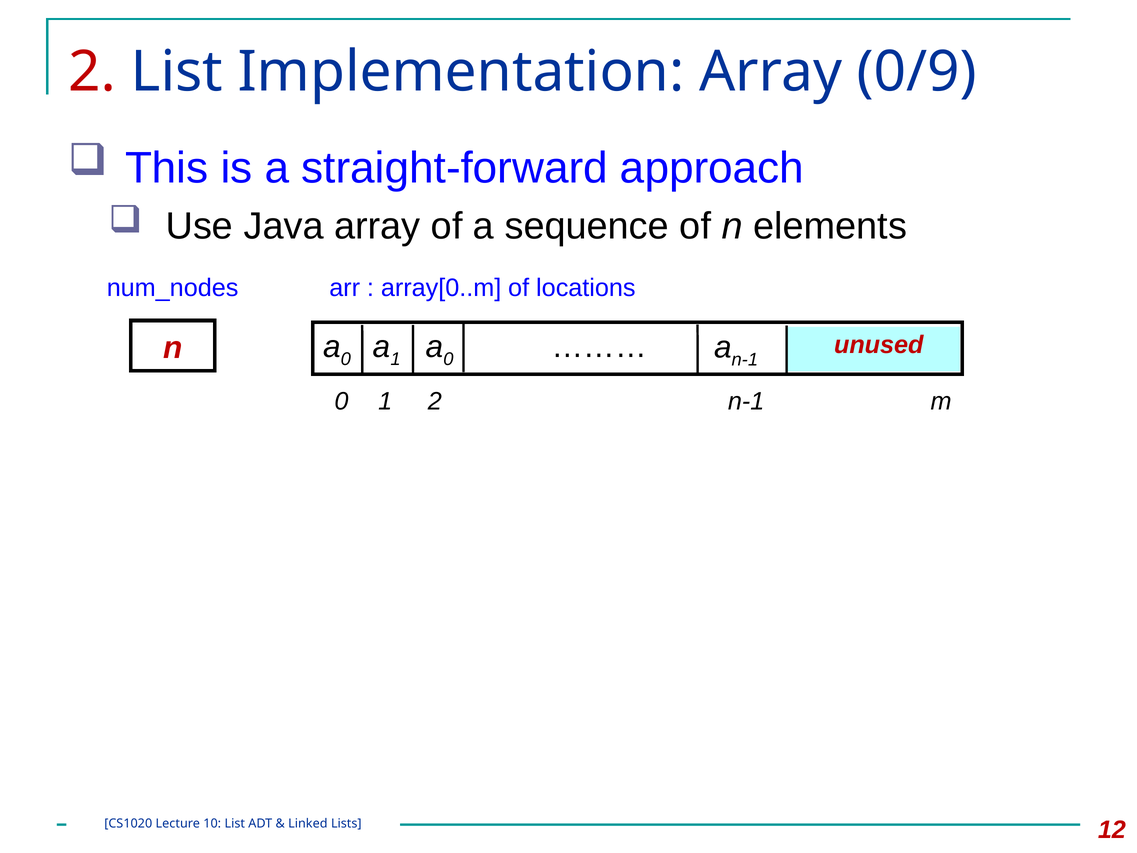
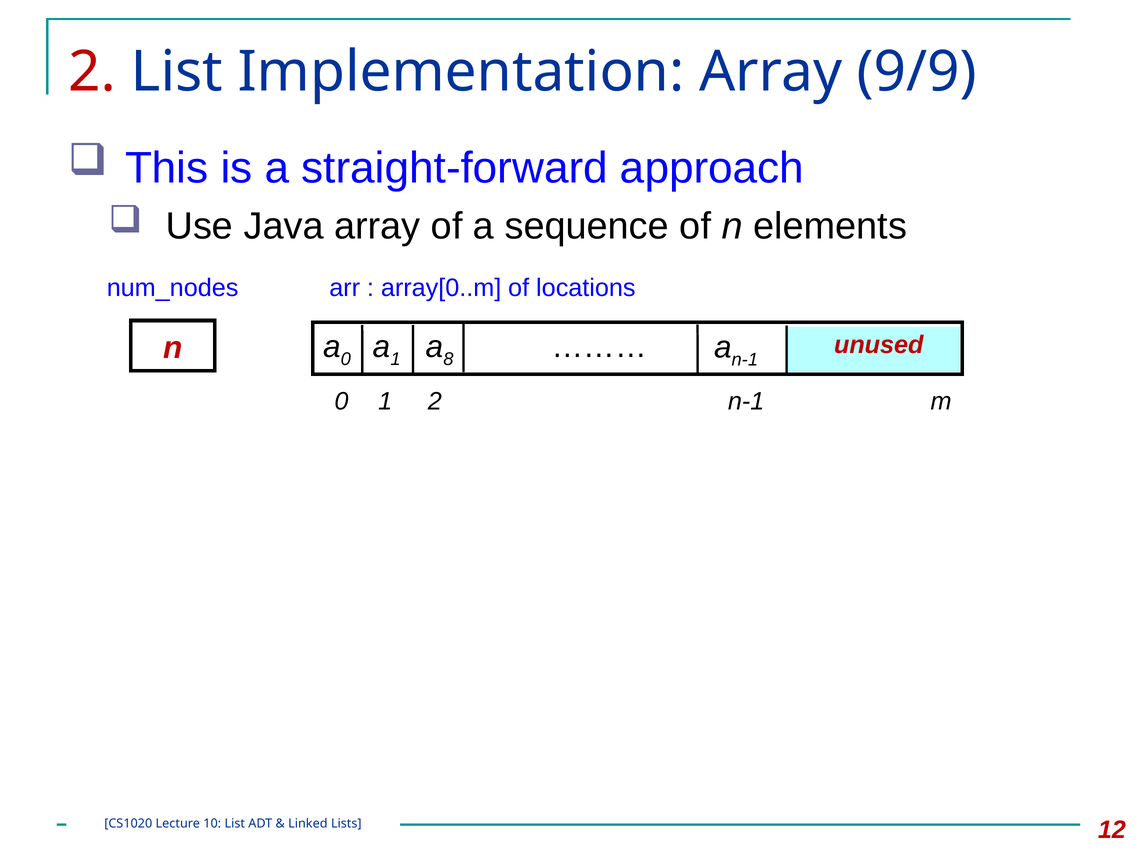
0/9: 0/9 -> 9/9 (917, 72)
1 a 0: 0 -> 8 (448, 359)
